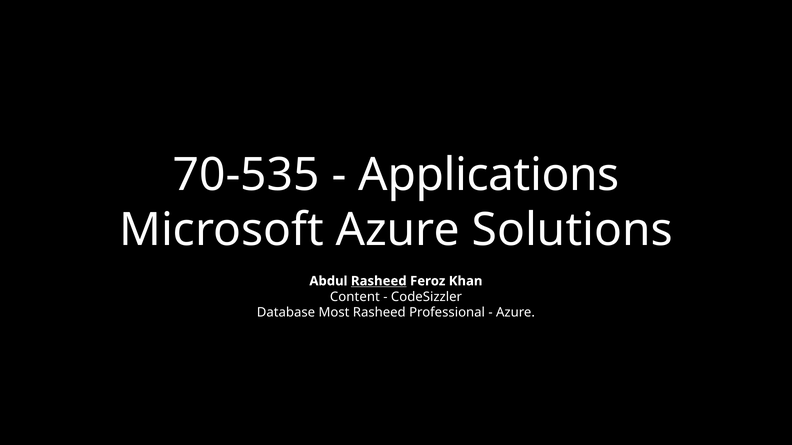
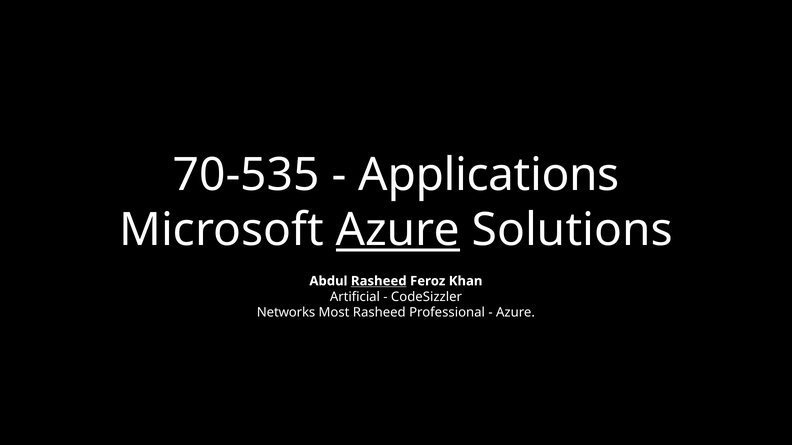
Azure underline: none -> present (398, 231)
Content: Content -> Artificial (355, 297)
Database: Database -> Networks (286, 313)
